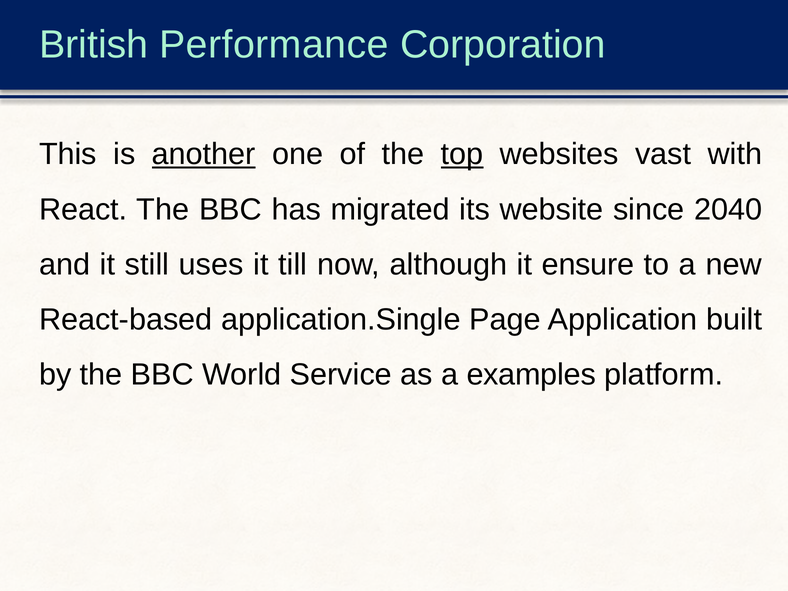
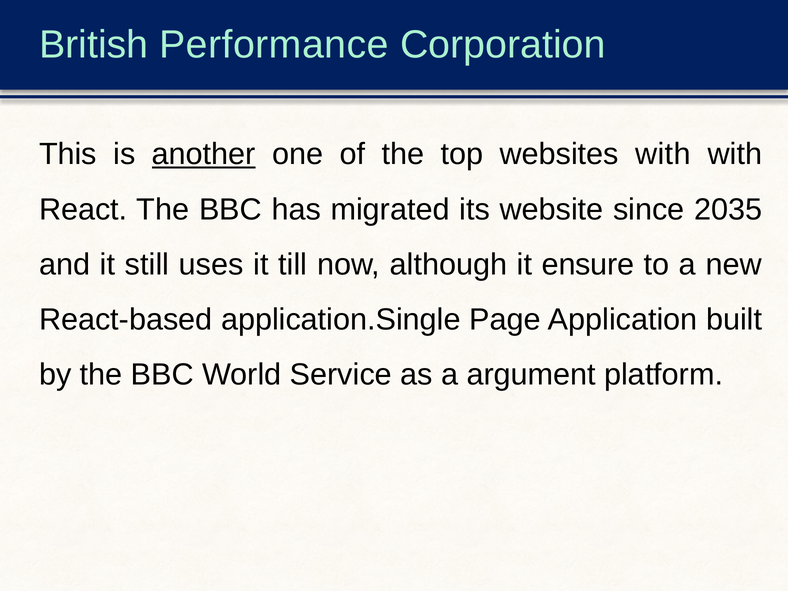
top underline: present -> none (462, 154)
websites vast: vast -> with (663, 154)
2040: 2040 -> 2035 (728, 209)
examples: examples -> argument (531, 375)
